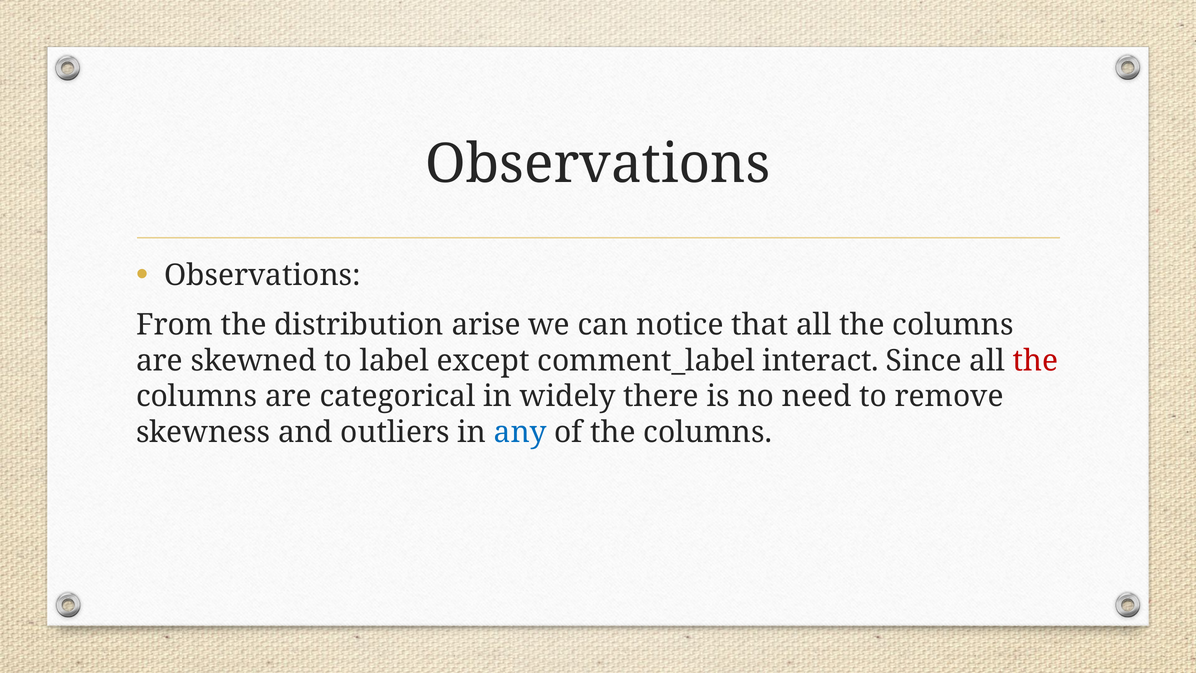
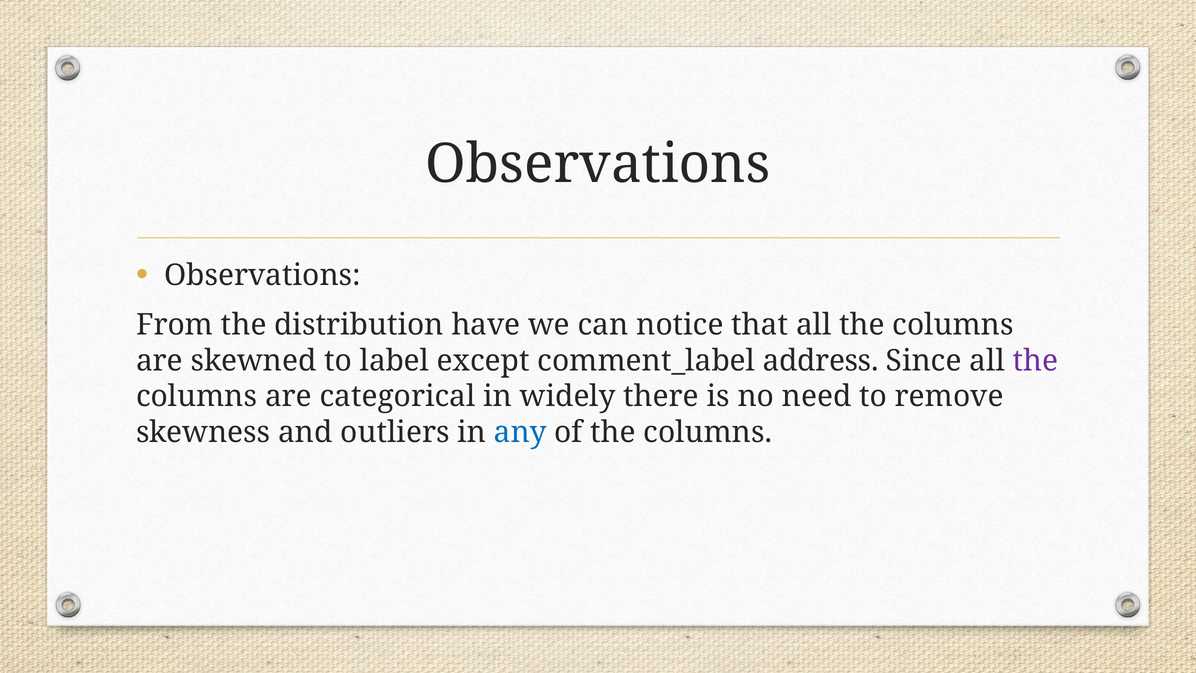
arise: arise -> have (486, 325)
interact: interact -> address (821, 361)
the colour: red -> purple (1035, 361)
